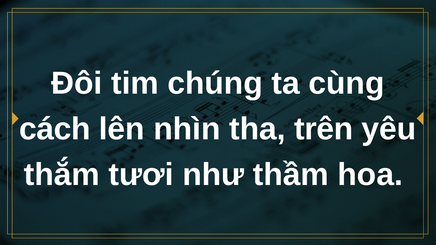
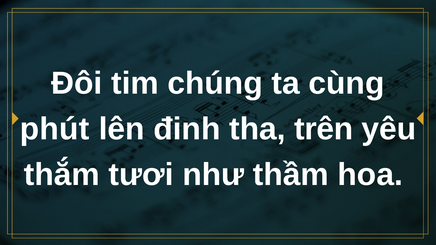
cách: cách -> phút (55, 129)
nhìn: nhìn -> đinh (187, 129)
